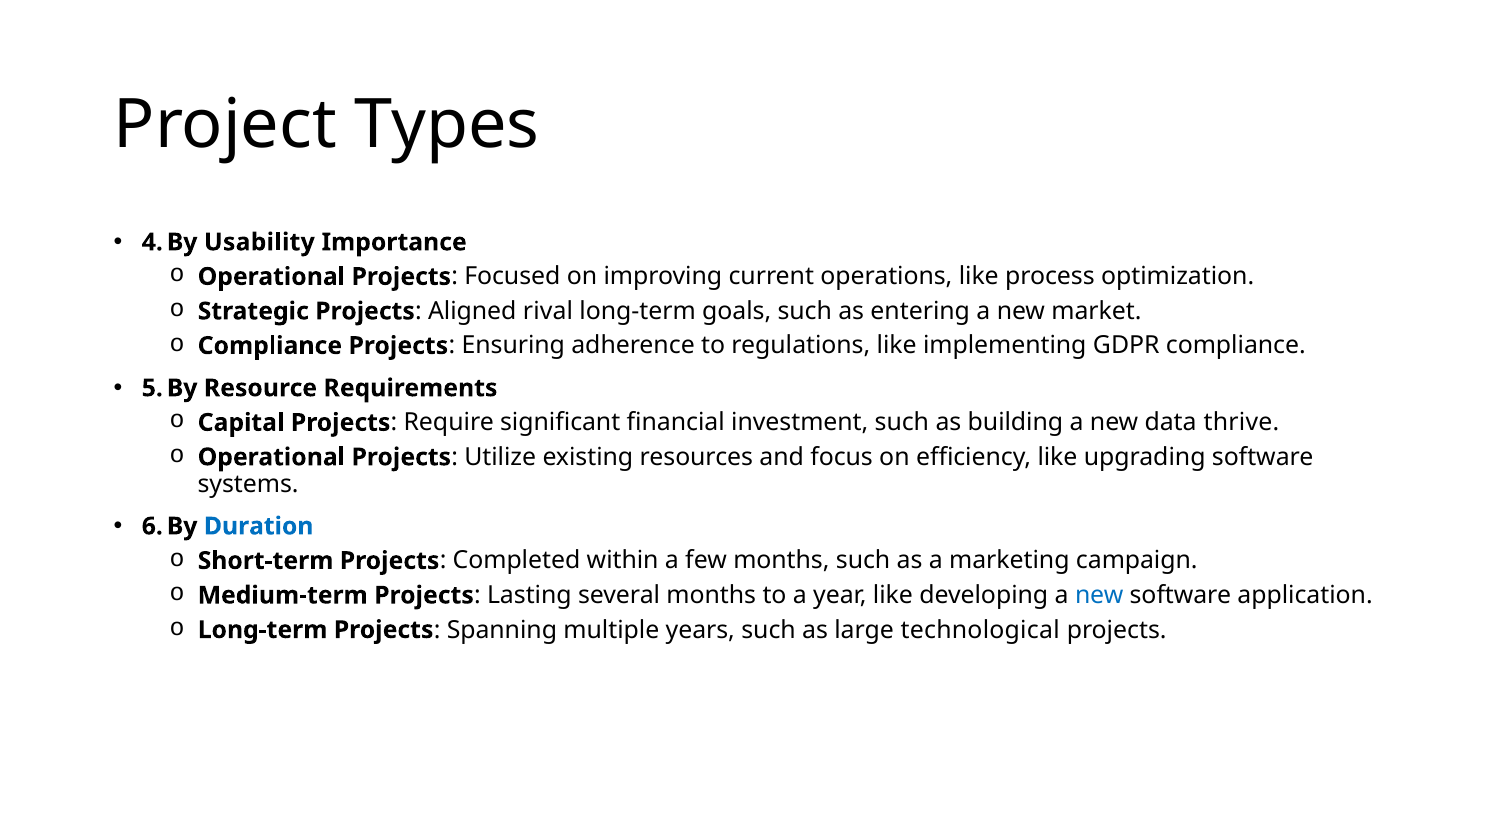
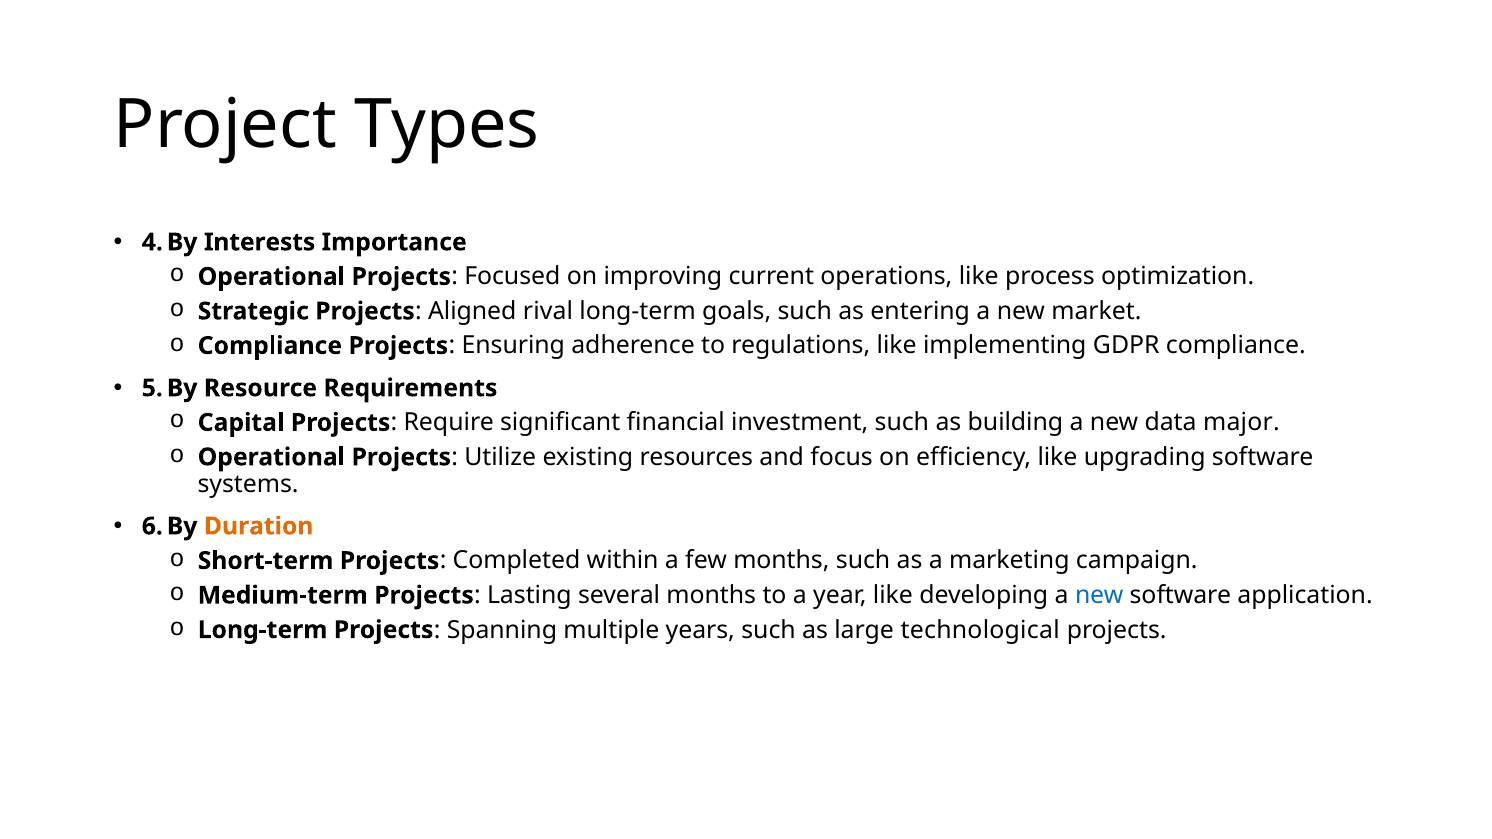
Usability: Usability -> Interests (260, 242)
thrive: thrive -> major (1241, 423)
Duration colour: blue -> orange (259, 526)
